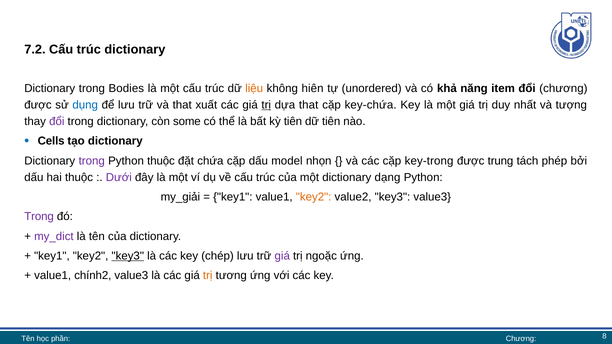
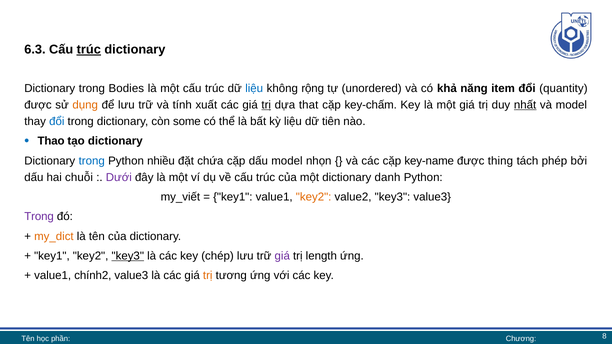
7.2: 7.2 -> 6.3 (35, 49)
trúc underline: none -> present (89, 49)
liệu colour: orange -> blue (254, 88)
hiên: hiên -> rộng (313, 88)
đổi chương: chương -> quantity (563, 88)
dụng colour: blue -> orange (85, 105)
và that: that -> tính (182, 105)
key-chứa: key-chứa -> key-chấm (371, 105)
nhất underline: none -> present (525, 105)
và tượng: tượng -> model (571, 105)
đổi colour: purple -> blue (57, 121)
kỳ tiên: tiên -> liệu (293, 121)
Cells: Cells -> Thao (51, 141)
trong colour: purple -> blue (92, 161)
Python thuộc: thuộc -> nhiều (161, 161)
key-trong: key-trong -> key-name (429, 161)
trung: trung -> thing (500, 161)
hai thuộc: thuộc -> chuỗi (79, 177)
dạng: dạng -> danh (388, 177)
my_giải: my_giải -> my_viết (180, 197)
my_dict colour: purple -> orange (54, 236)
ngoặc: ngoặc -> length (321, 256)
